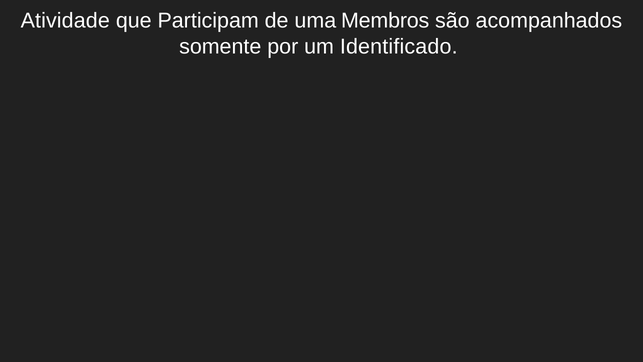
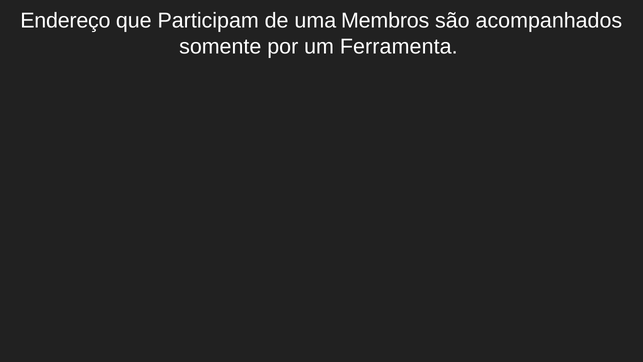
Atividade: Atividade -> Endereço (65, 21)
Identificado: Identificado -> Ferramenta (399, 47)
